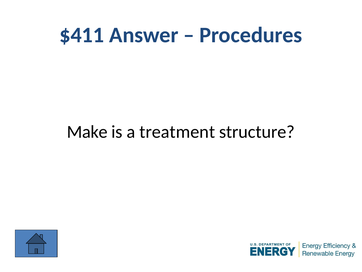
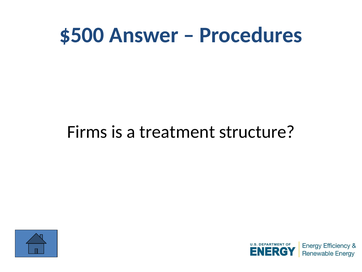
$411: $411 -> $500 (82, 35)
Make: Make -> Firms (87, 132)
